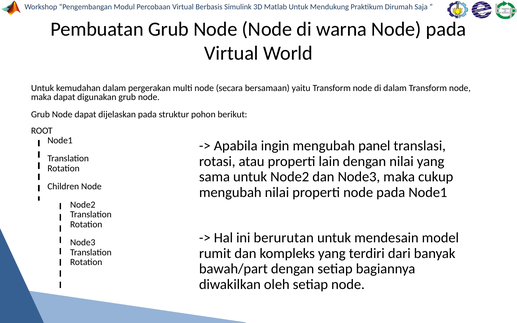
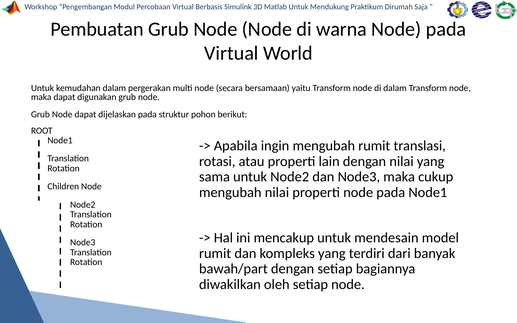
mengubah panel: panel -> rumit (374, 146)
berurutan: berurutan -> mencakup (284, 238)
